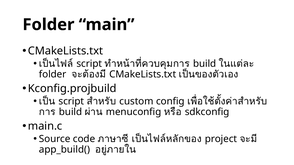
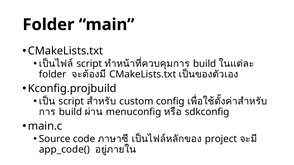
app_build(: app_build( -> app_code( (64, 150)
